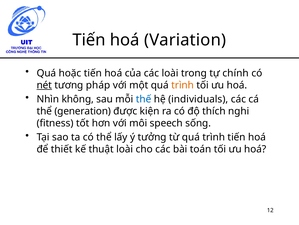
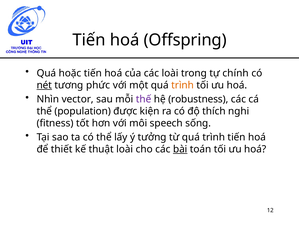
Variation: Variation -> Offspring (185, 40)
pháp: pháp -> phức (98, 85)
không: không -> vector (78, 99)
thế colour: blue -> purple (144, 99)
individuals: individuals -> robustness (198, 99)
generation: generation -> population (83, 111)
bài underline: none -> present (180, 149)
